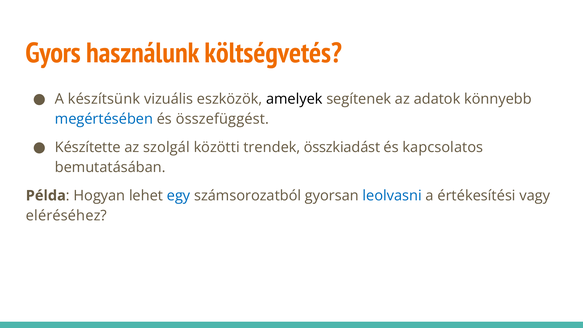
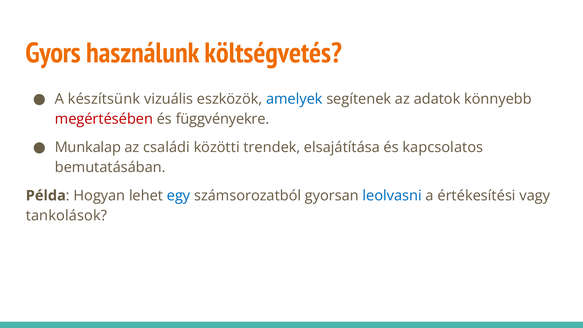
amelyek colour: black -> blue (294, 99)
megértésében colour: blue -> red (104, 119)
összefüggést: összefüggést -> függvényekre (223, 119)
Készítette: Készítette -> Munkalap (88, 147)
szolgál: szolgál -> családi (167, 147)
összkiadást: összkiadást -> elsajátítása (342, 147)
eléréséhez: eléréséhez -> tankolások (66, 216)
